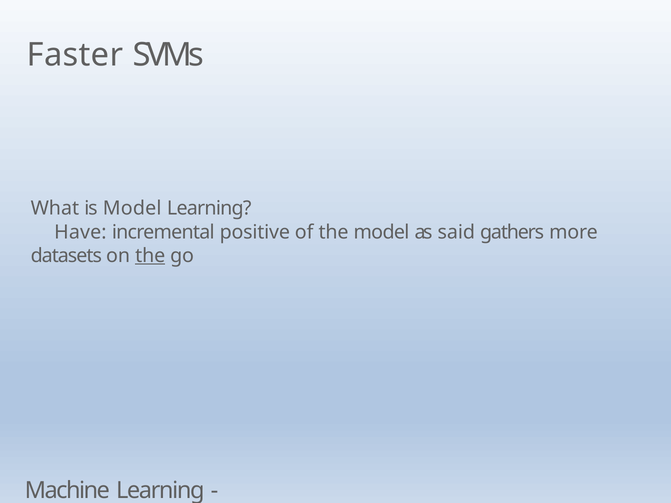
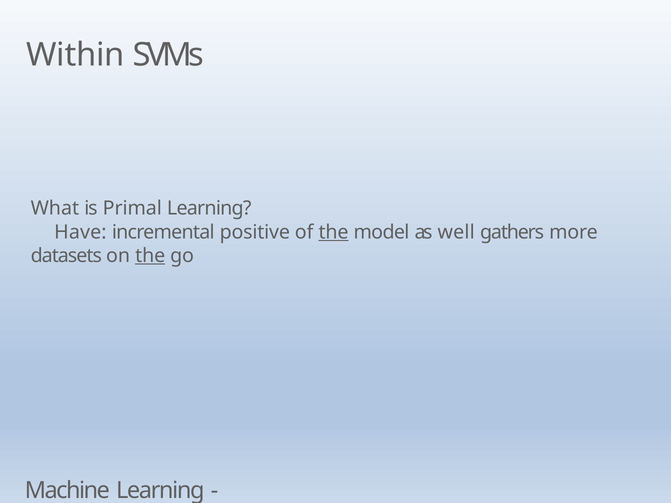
Faster: Faster -> Within (75, 55)
is Model: Model -> Primal (132, 209)
the underline: none -> present (334, 232)
said: said -> well (456, 232)
